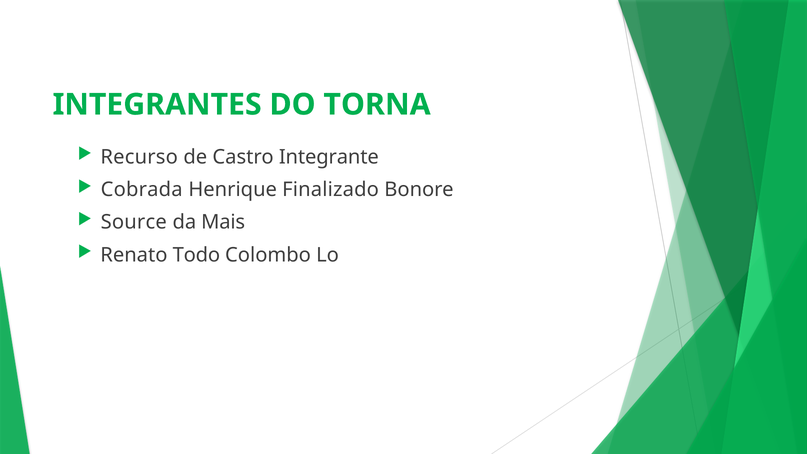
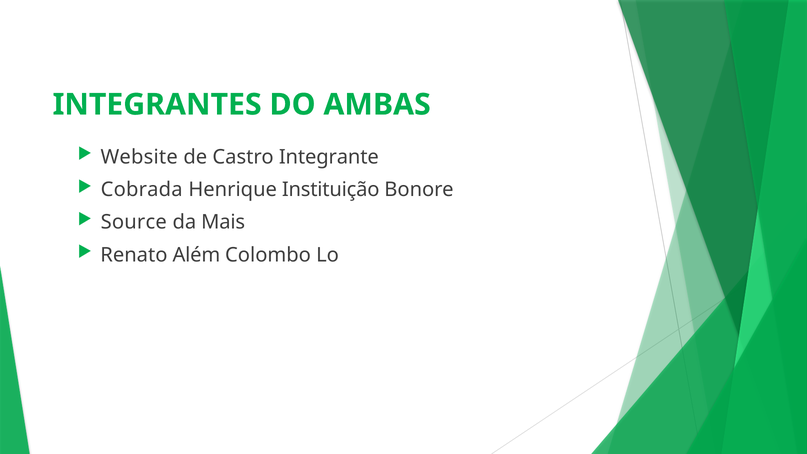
TORNA: TORNA -> AMBAS (377, 105)
Recurso: Recurso -> Website (139, 157)
Finalizado: Finalizado -> Instituição (331, 190)
Todo: Todo -> Além (196, 255)
